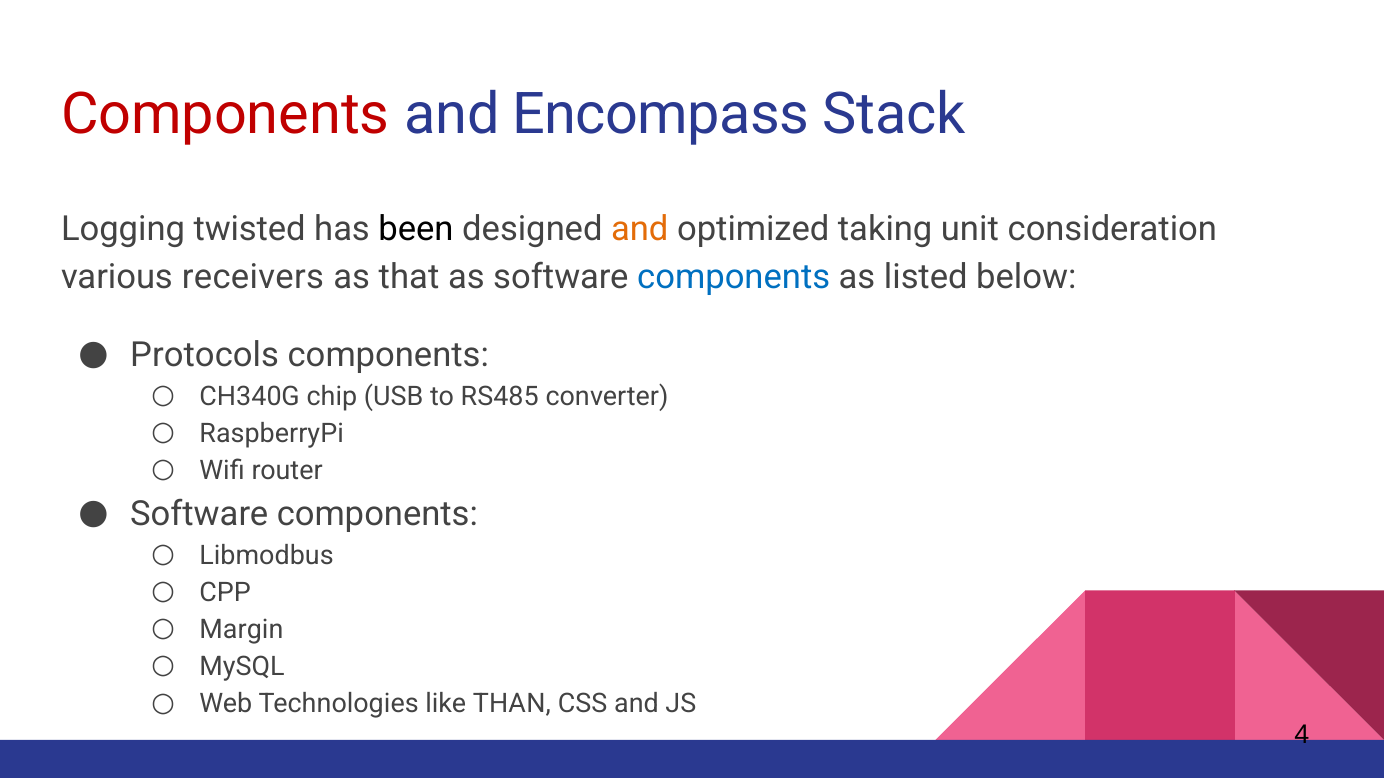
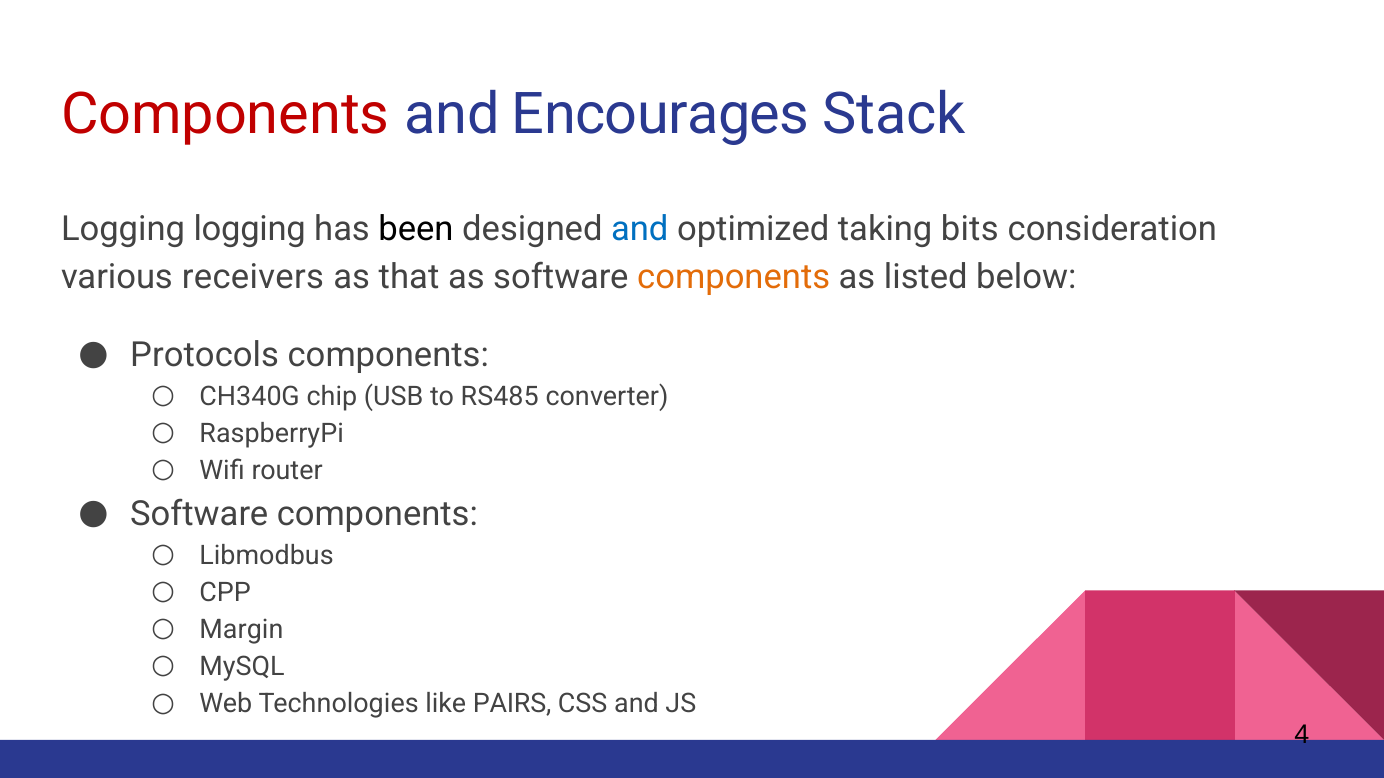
Encompass: Encompass -> Encourages (661, 115)
Logging twisted: twisted -> logging (250, 229)
and colour: orange -> blue (640, 229)
unit: unit -> bits (970, 229)
components colour: blue -> orange (734, 277)
THAN: THAN -> PAIRS (512, 704)
